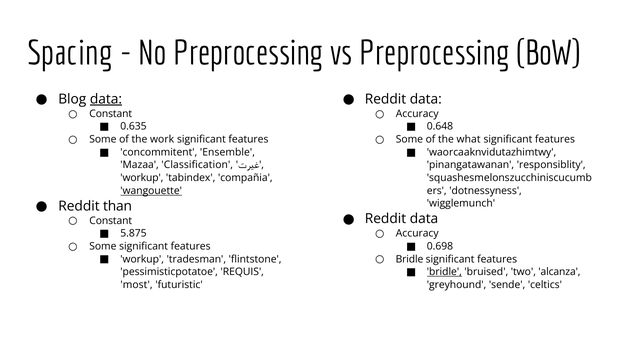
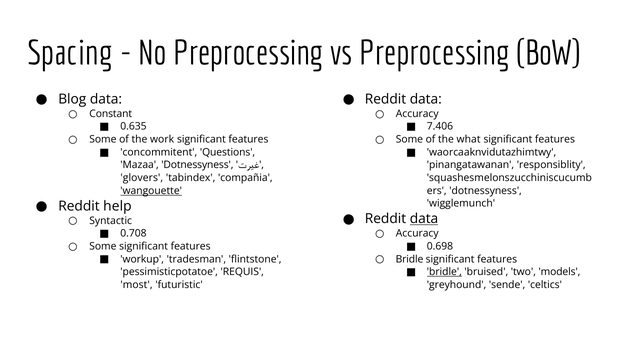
data underline: present -> none (106, 99)
0.648: 0.648 -> 7.406 (440, 126)
Ensemble: Ensemble -> Questions (228, 152)
Mazaa Classification: Classification -> Dotnessyness (197, 165)
workup: workup -> glovers (142, 178)
than: than -> help (117, 206)
data underline: none -> present (424, 219)
Constant: Constant -> Syntactic (111, 220)
5.875: 5.875 -> 0.708 (133, 233)
alcanza: alcanza -> models (559, 272)
